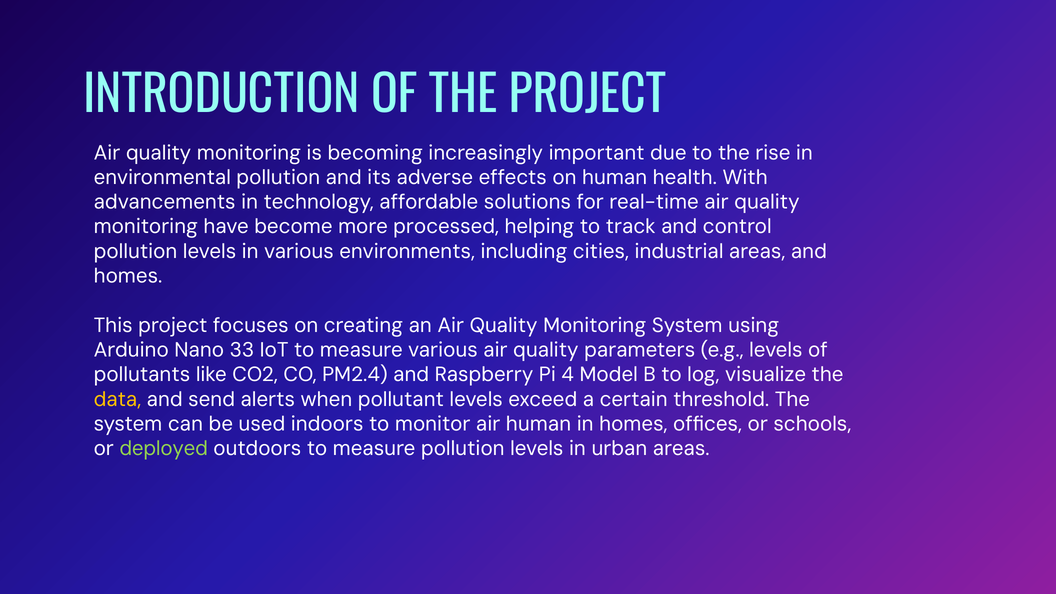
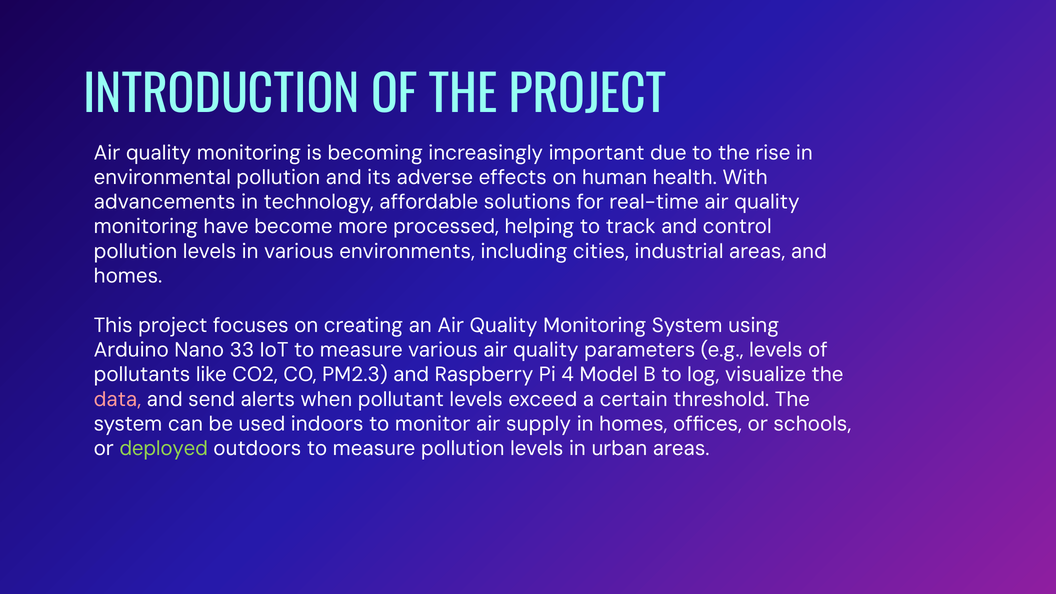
PM2.4: PM2.4 -> PM2.3 (355, 375)
data colour: yellow -> pink (117, 399)
air human: human -> supply (538, 424)
